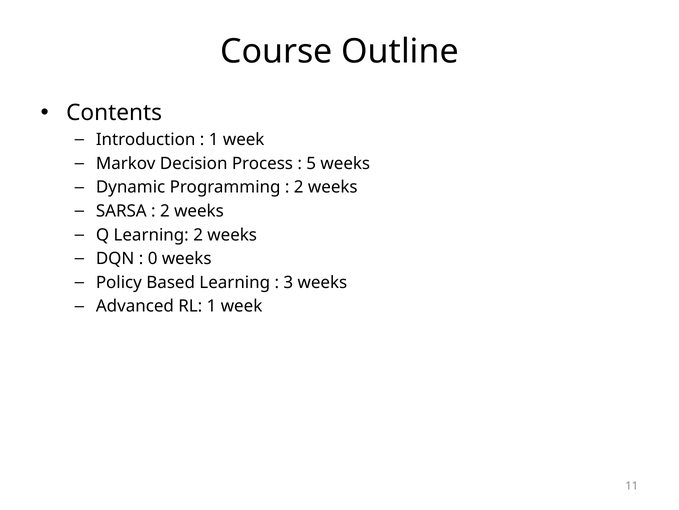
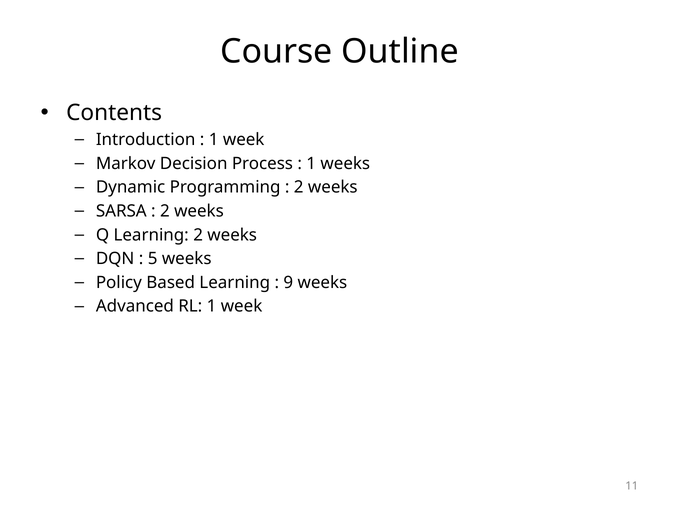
5: 5 -> 1 (311, 163)
0: 0 -> 5 (153, 258)
3: 3 -> 9 (288, 282)
